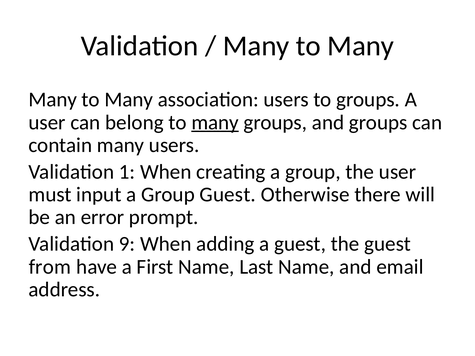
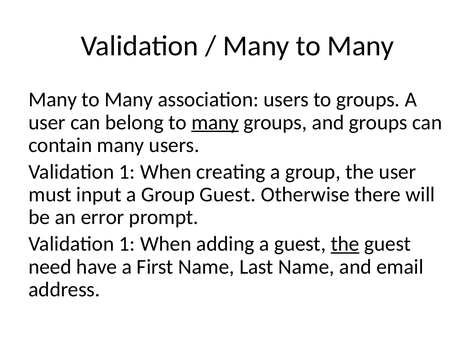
9: 9 -> 1 (127, 244)
the underline: none -> present (345, 244)
from: from -> need (50, 267)
